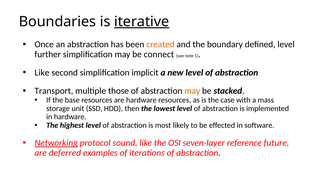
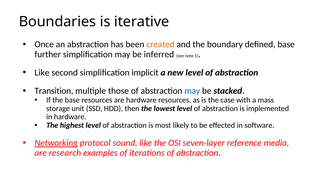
iterative underline: present -> none (142, 22)
defined level: level -> base (286, 45)
connect: connect -> inferred (159, 54)
Transport: Transport -> Transition (54, 91)
may colour: orange -> blue (192, 91)
future: future -> media (276, 143)
deferred: deferred -> research (65, 153)
